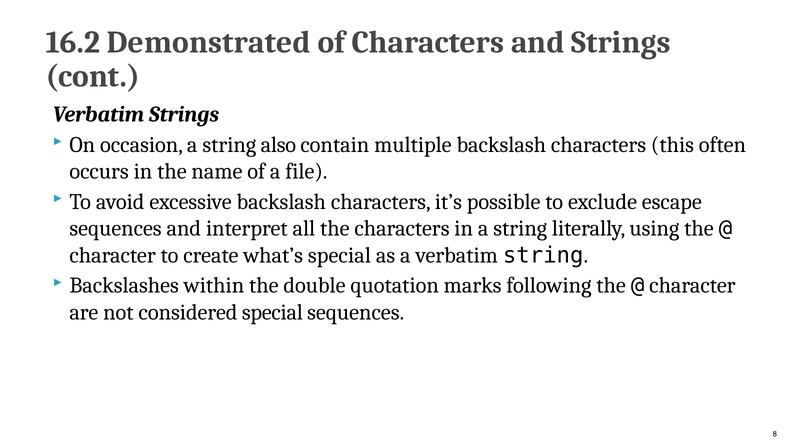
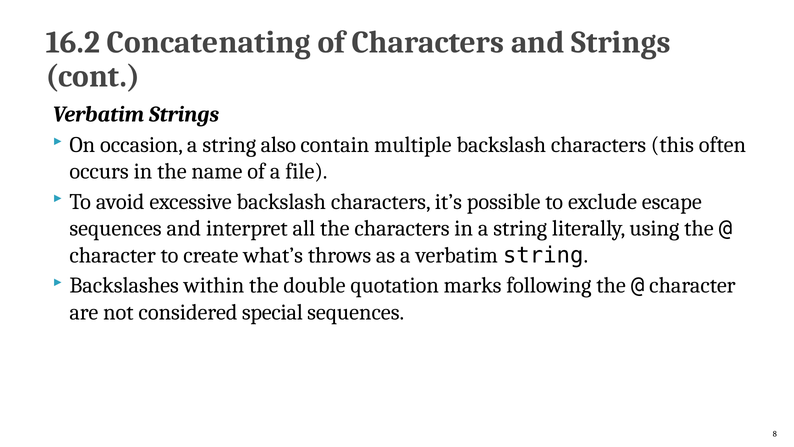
Demonstrated: Demonstrated -> Concatenating (209, 42)
what’s special: special -> throws (340, 255)
